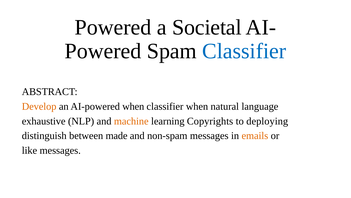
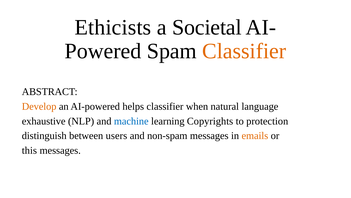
Powered: Powered -> Ethicists (113, 27)
Classifier colour: blue -> orange (244, 51)
AI-powered when: when -> helps (133, 106)
machine colour: orange -> blue (131, 121)
deploying: deploying -> protection (267, 121)
made: made -> users (116, 135)
like: like -> this (29, 150)
